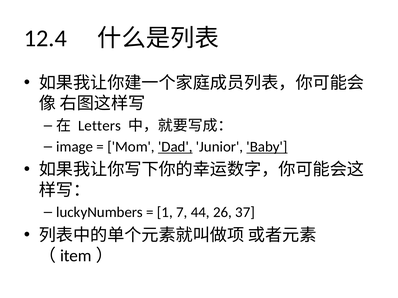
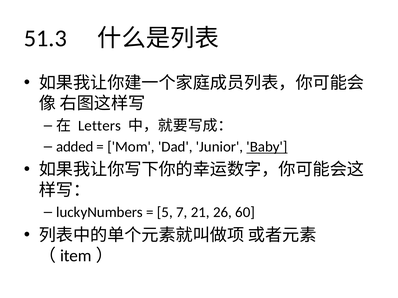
12.4: 12.4 -> 51.3 (45, 39)
image: image -> added (75, 147)
Dad underline: present -> none (175, 147)
1: 1 -> 5 (165, 213)
44: 44 -> 21 (200, 213)
37: 37 -> 60 (245, 213)
